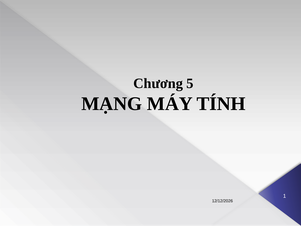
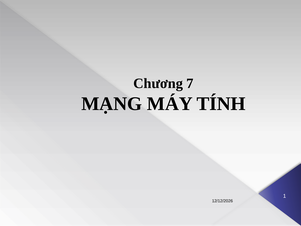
5: 5 -> 7 (190, 83)
